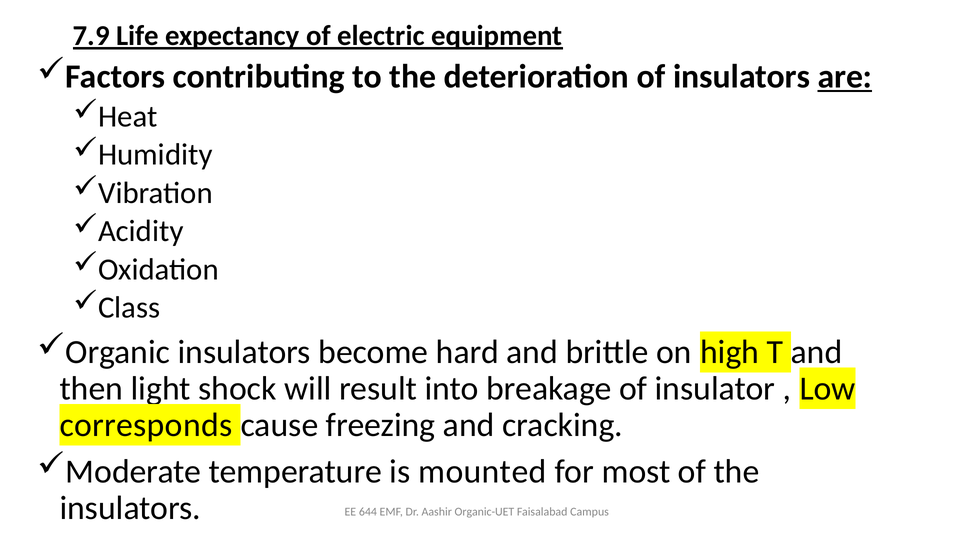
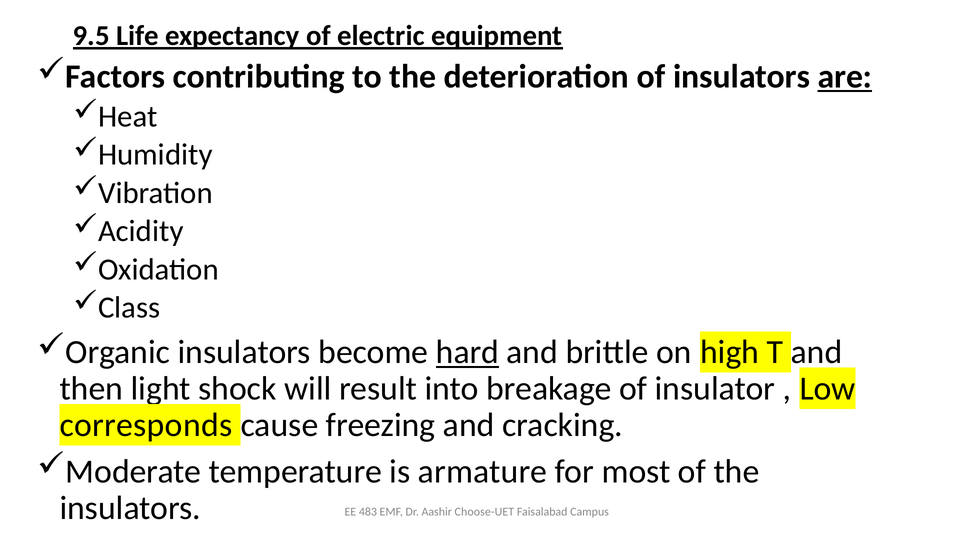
7.9: 7.9 -> 9.5 (91, 36)
hard underline: none -> present (467, 353)
mounted: mounted -> armature (483, 472)
644: 644 -> 483 (368, 512)
Organic-UET: Organic-UET -> Choose-UET (484, 512)
